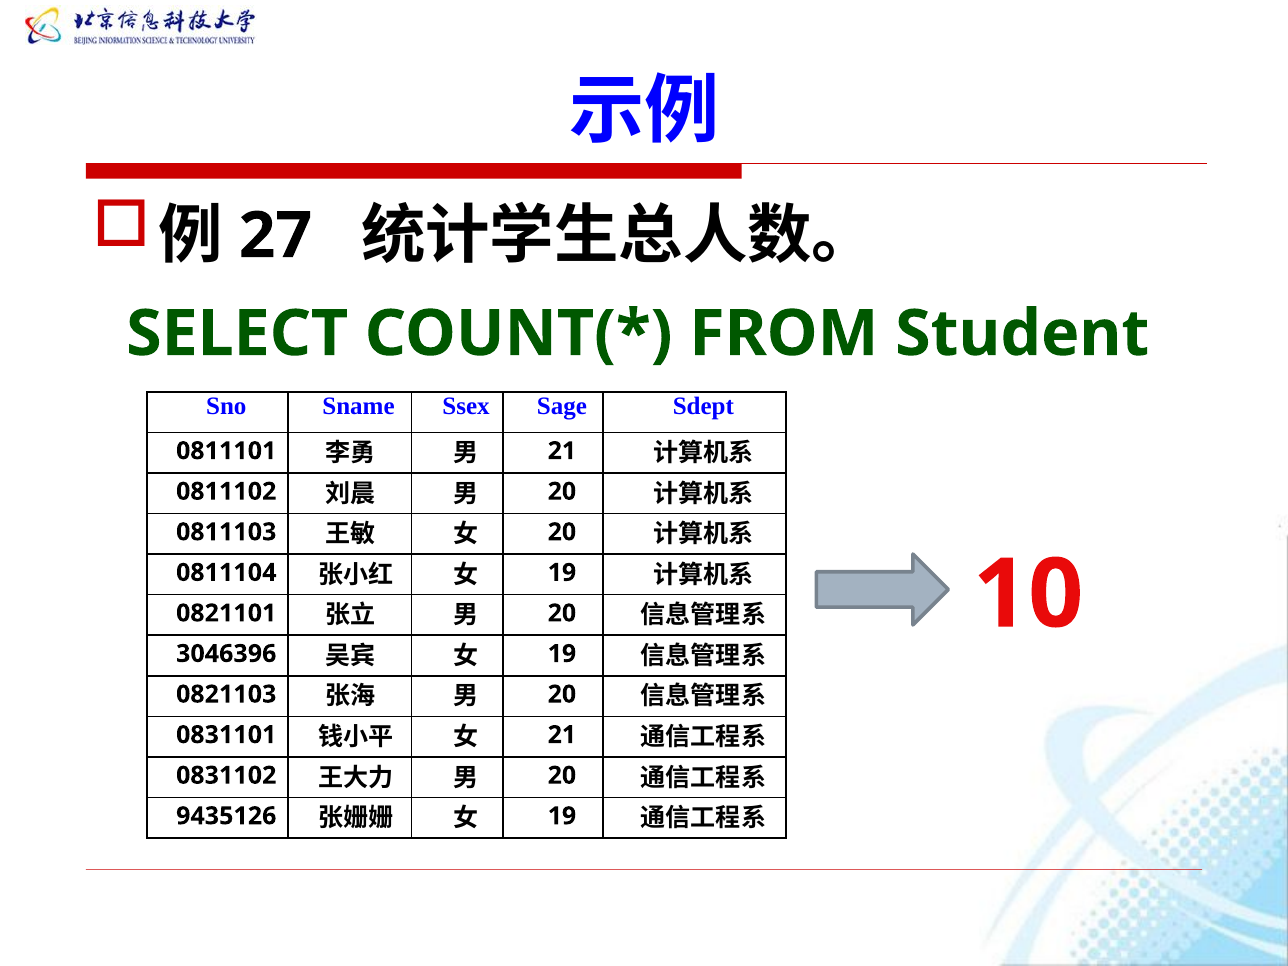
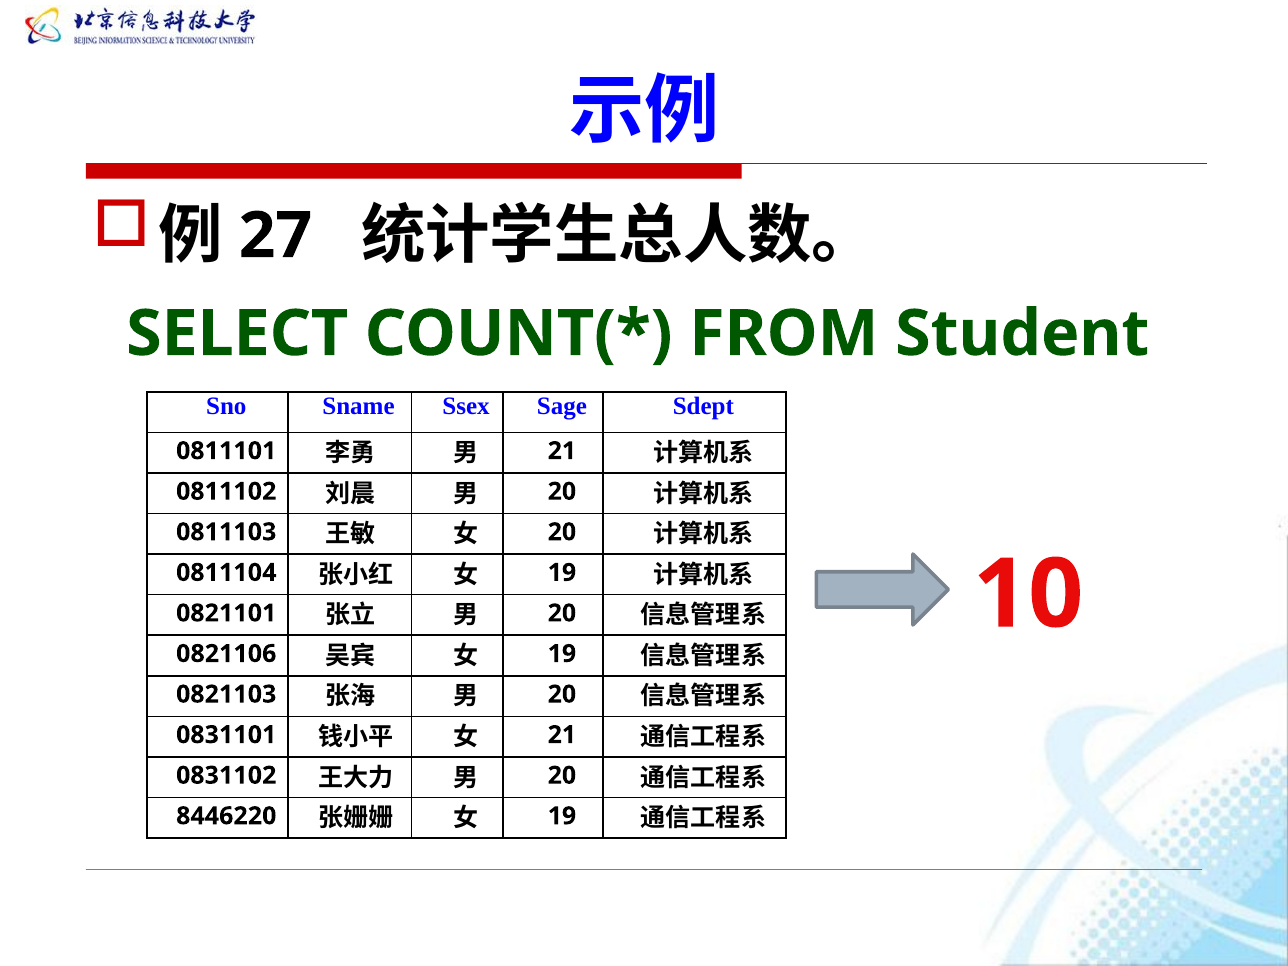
3046396: 3046396 -> 0821106 (226, 654)
9435126: 9435126 -> 8446220 (226, 816)
